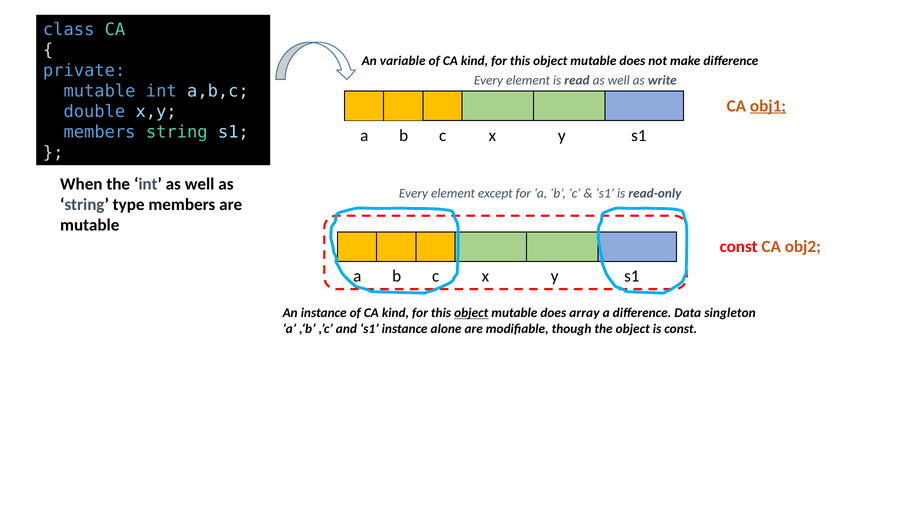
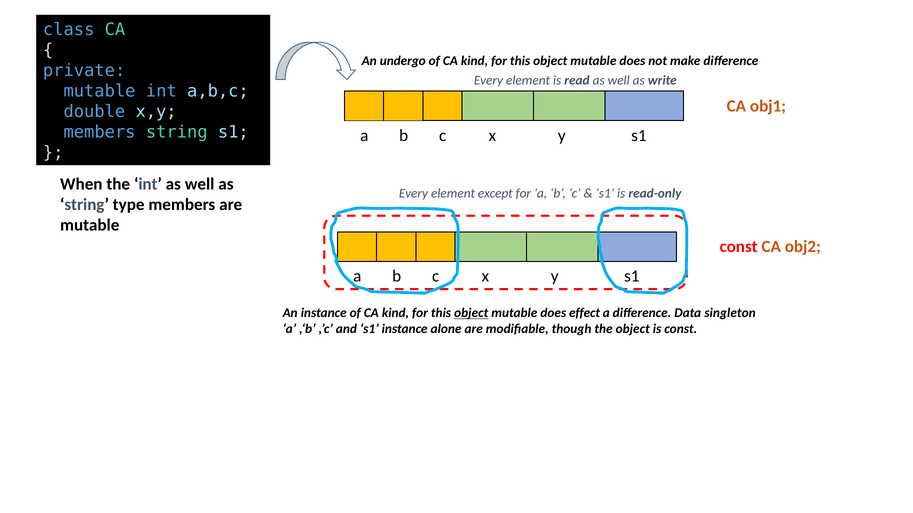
variable: variable -> undergo (403, 61)
obj1 underline: present -> none (768, 106)
array: array -> effect (585, 313)
